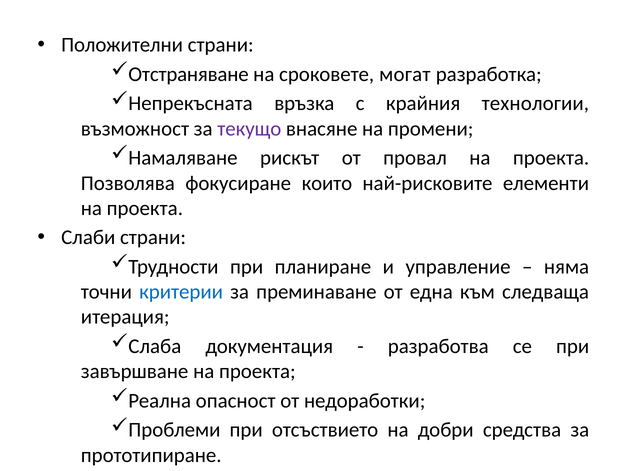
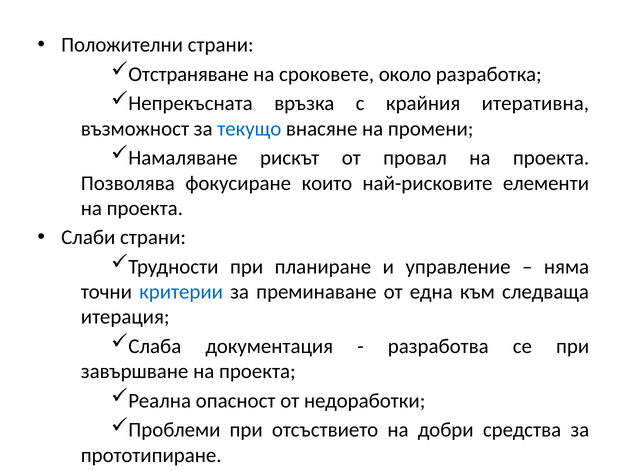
могат: могат -> около (405, 74)
технологии: технологии -> итеративна (535, 103)
текущо colour: purple -> blue (249, 128)
